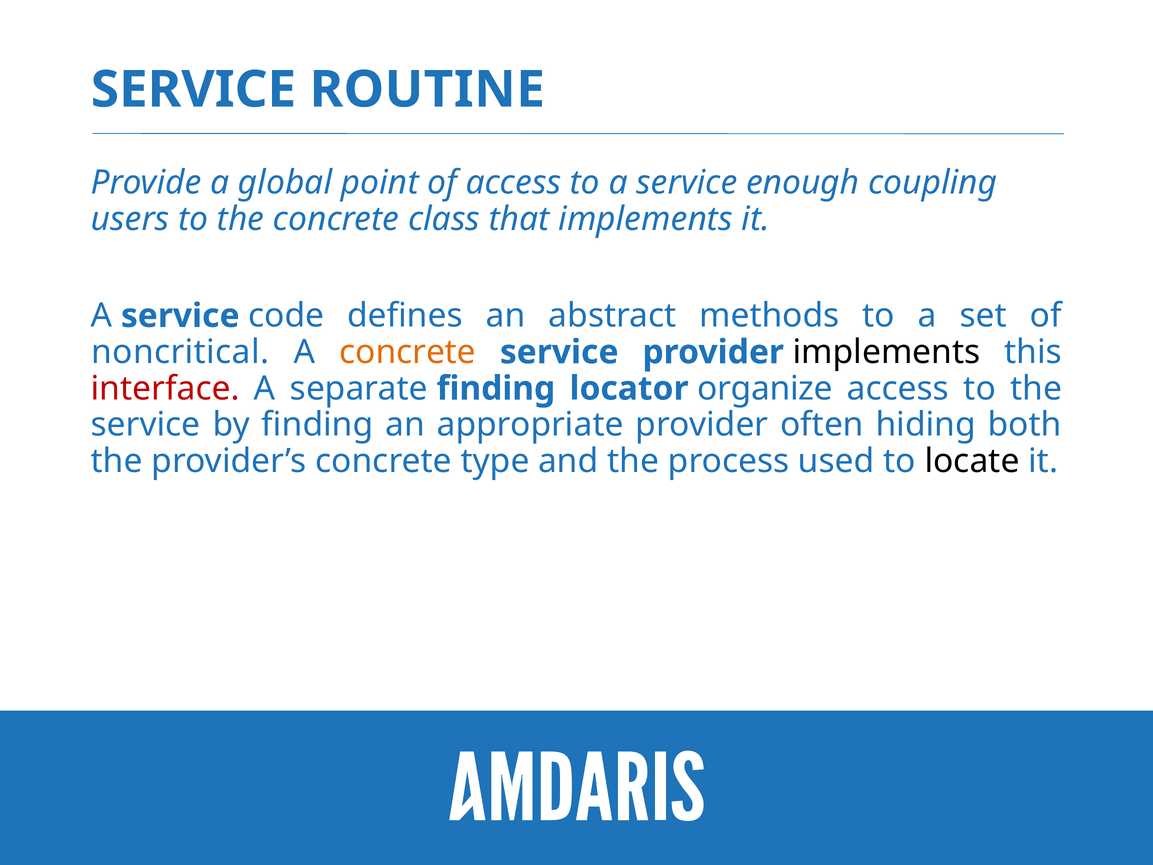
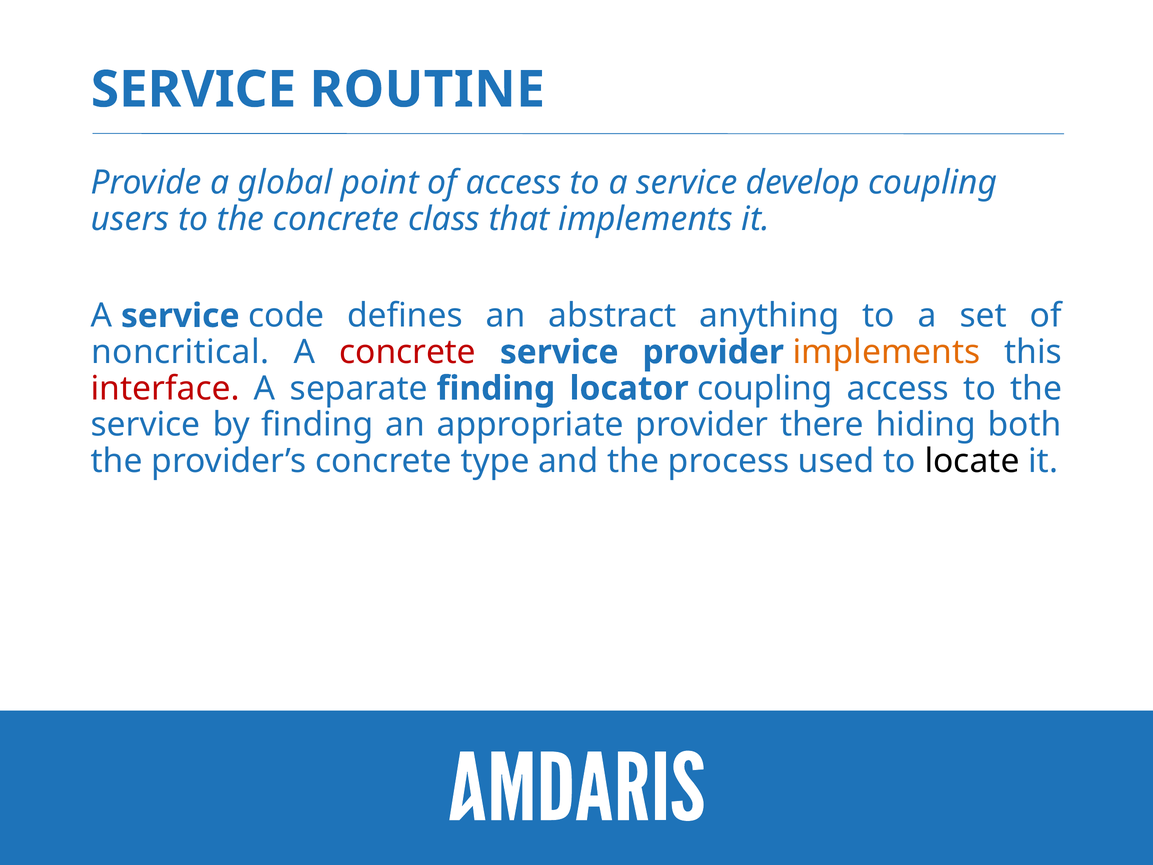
enough: enough -> develop (803, 183)
methods: methods -> anything (769, 316)
concrete colour: orange -> red (408, 352)
implements colour: black -> orange (887, 352)
locator organize: organize -> coupling (765, 388)
often: often -> there (822, 425)
